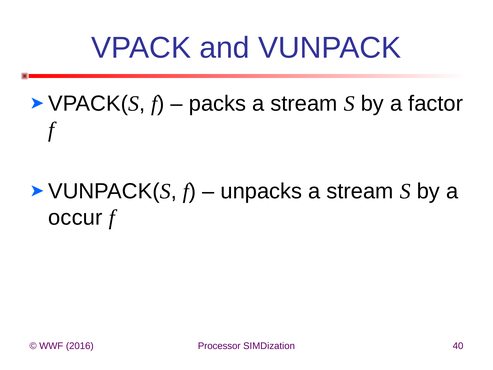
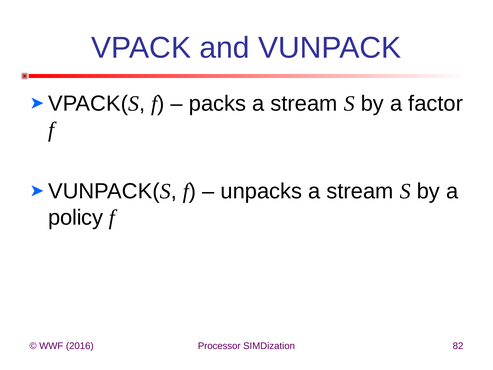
occur: occur -> policy (76, 217)
40: 40 -> 82 (458, 346)
